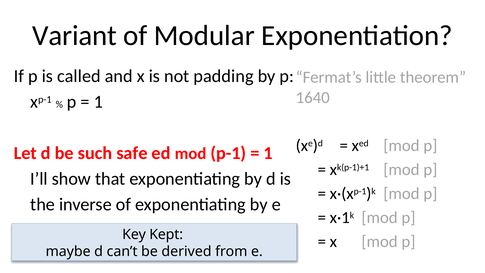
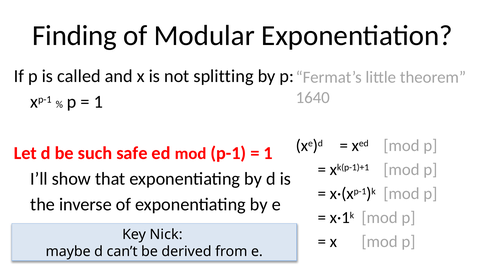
Variant: Variant -> Finding (75, 36)
padding: padding -> splitting (224, 76)
Kept: Kept -> Nick (166, 234)
